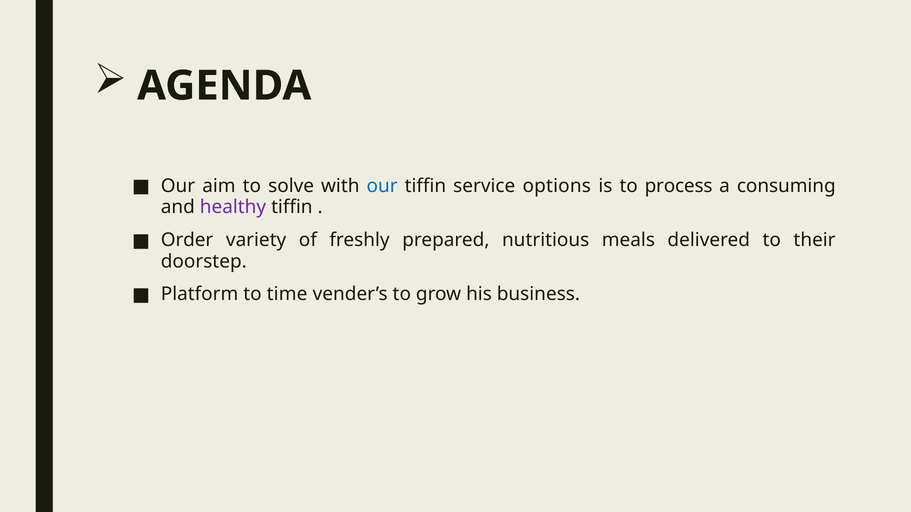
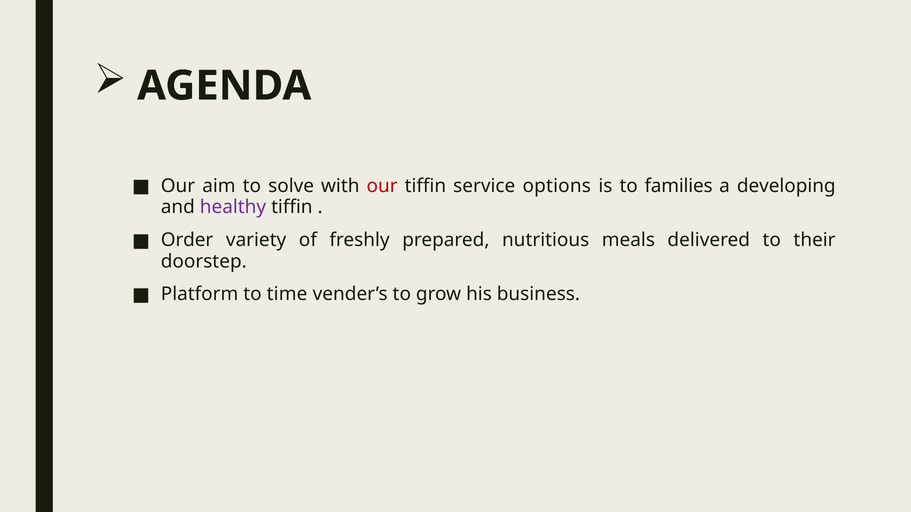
our colour: blue -> red (382, 186)
process: process -> families (679, 186)
consuming: consuming -> developing (786, 186)
